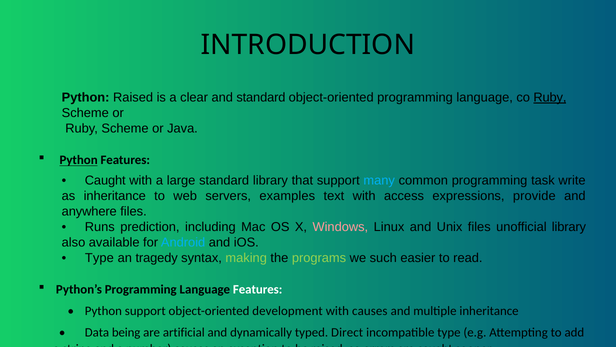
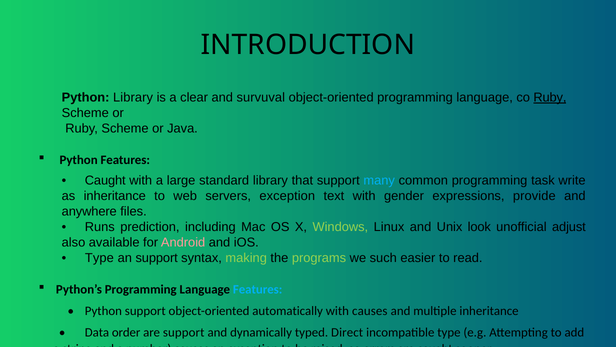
Python Raised: Raised -> Library (133, 97)
and standard: standard -> survuval (261, 97)
Python underline: present -> none (79, 160)
servers examples: examples -> exception (287, 196)
access: access -> gender (404, 196)
Windows colour: pink -> light green (340, 227)
Unix files: files -> look (479, 227)
unofficial library: library -> adjust (569, 227)
Android colour: light blue -> pink (183, 242)
an tragedy: tragedy -> support (157, 257)
Features colour: white -> light blue (258, 289)
development: development -> automatically (288, 311)
being: being -> order (126, 332)
are artificial: artificial -> support (184, 332)
